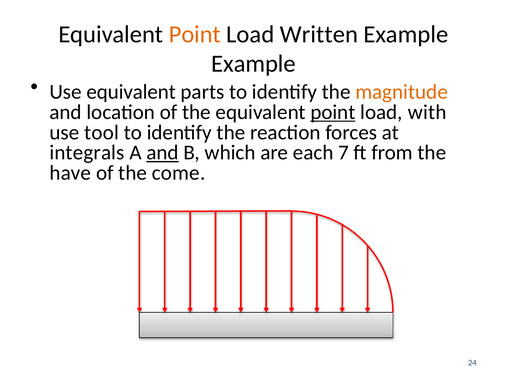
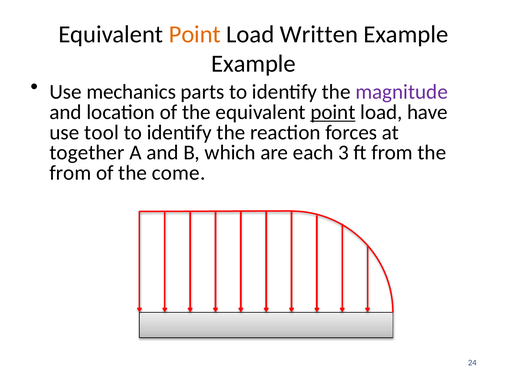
Use equivalent: equivalent -> mechanics (131, 92)
magnitude colour: orange -> purple (402, 92)
with: with -> have (427, 112)
integrals: integrals -> together (87, 153)
and underline: present -> none (163, 153)
7: 7 -> 3 (344, 153)
have: have -> from (70, 173)
